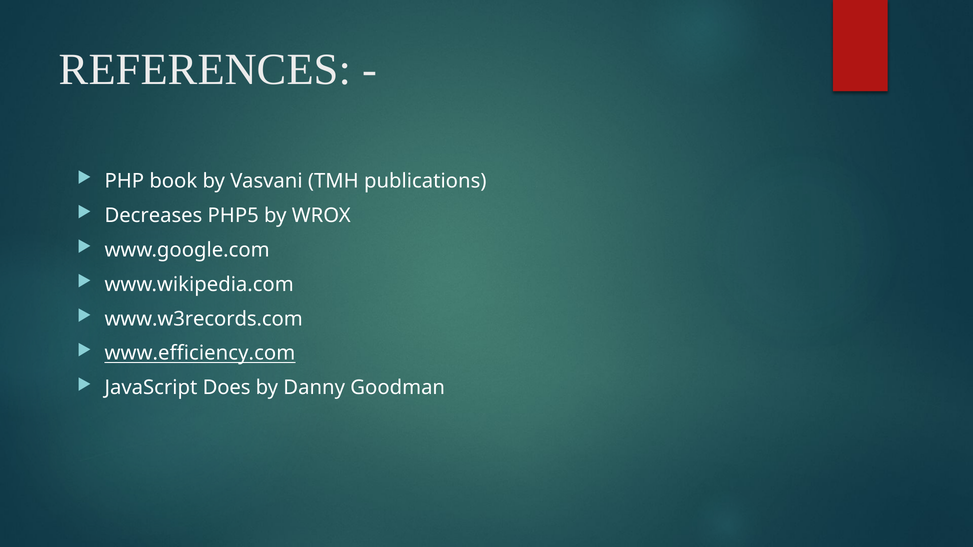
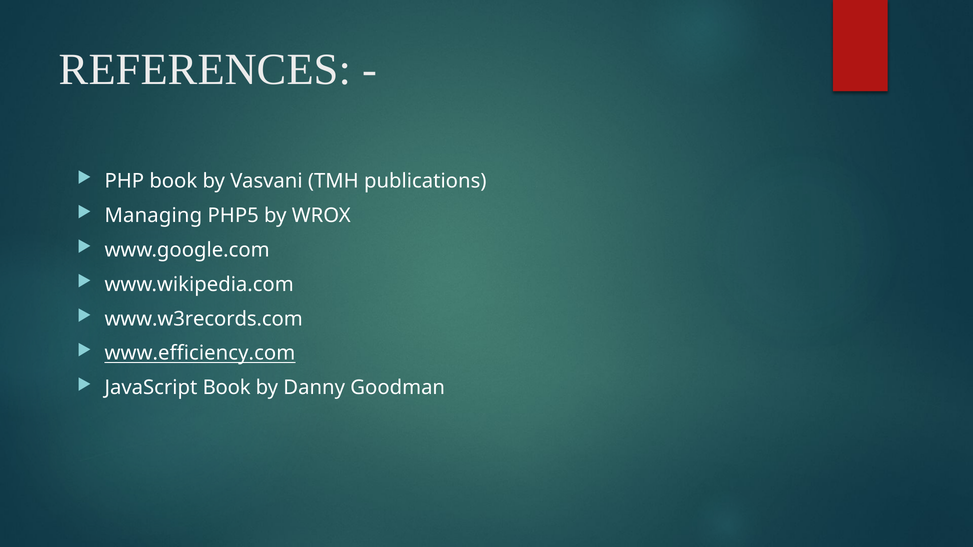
Decreases: Decreases -> Managing (153, 216)
JavaScript Does: Does -> Book (227, 388)
